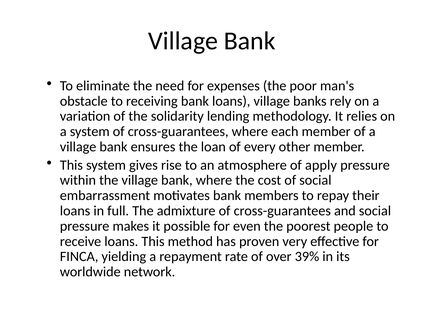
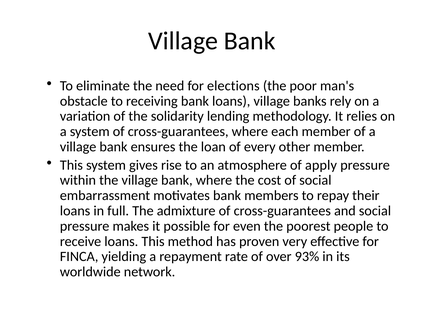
expenses: expenses -> elections (233, 86)
39%: 39% -> 93% (307, 257)
